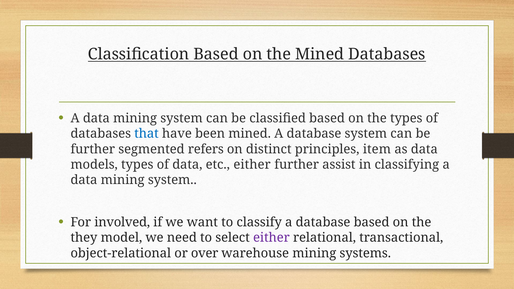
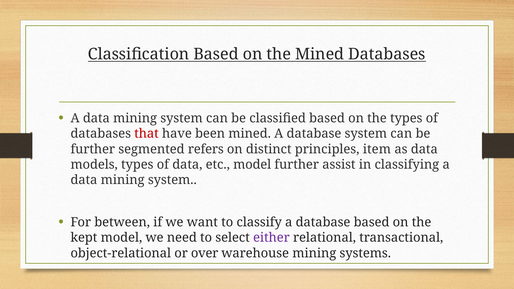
that colour: blue -> red (147, 134)
etc either: either -> model (252, 165)
involved: involved -> between (122, 222)
they: they -> kept (84, 238)
